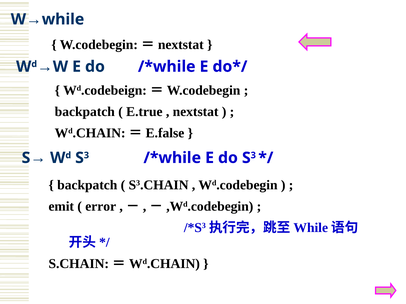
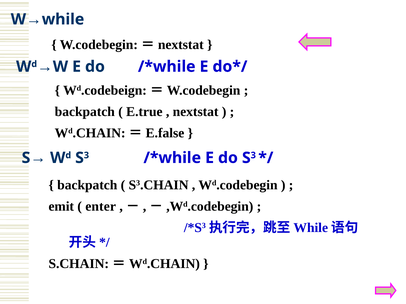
error: error -> enter (101, 207)
